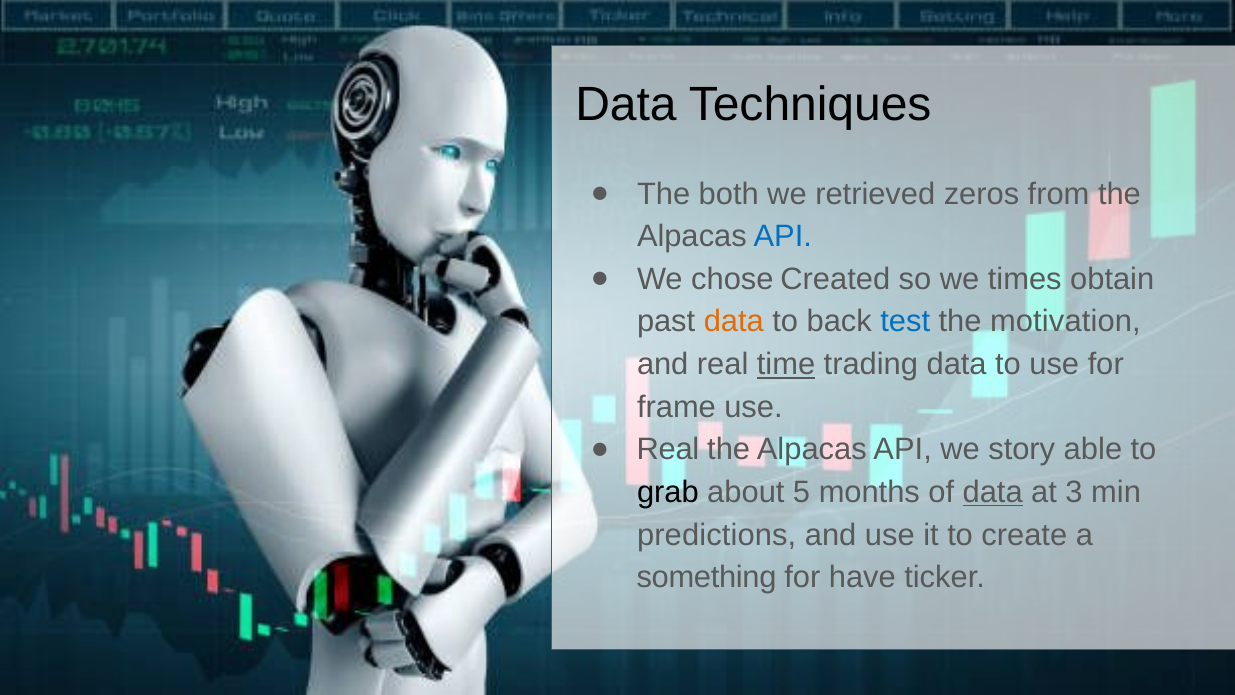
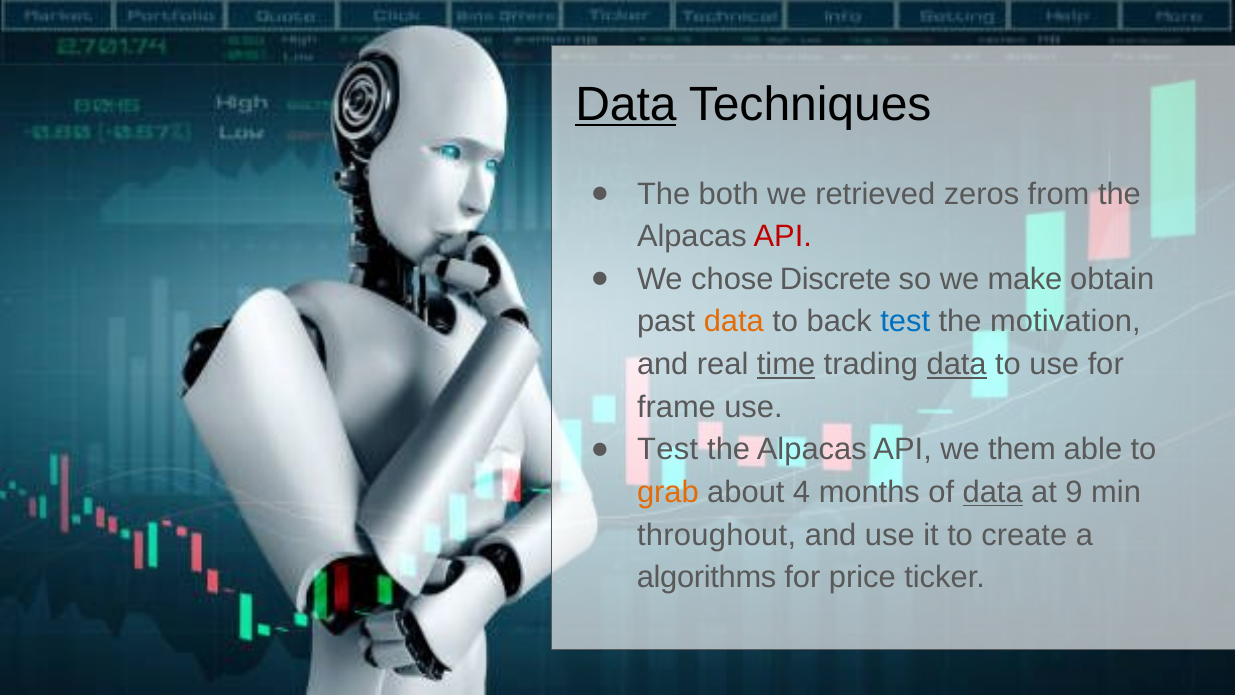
Data underline: none -> present (626, 104)
API colour: blue -> red (783, 236)
Created: Created -> Discrete (835, 279)
times: times -> make (1025, 279)
data underline: none -> present (957, 364)
Real: Real -> Test (668, 449)
story: story -> them (1022, 449)
grab colour: black -> orange (668, 492)
5: 5 -> 4 (802, 492)
3: 3 -> 9 (1074, 492)
predictions: predictions -> throughout (717, 535)
something: something -> algorithms (707, 577)
have: have -> price (862, 577)
